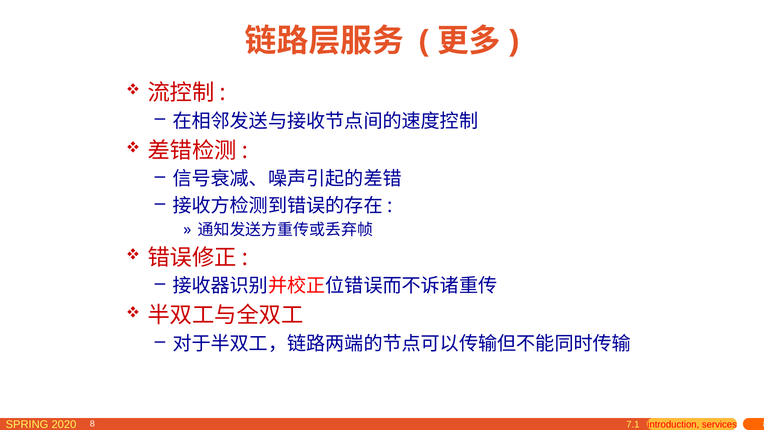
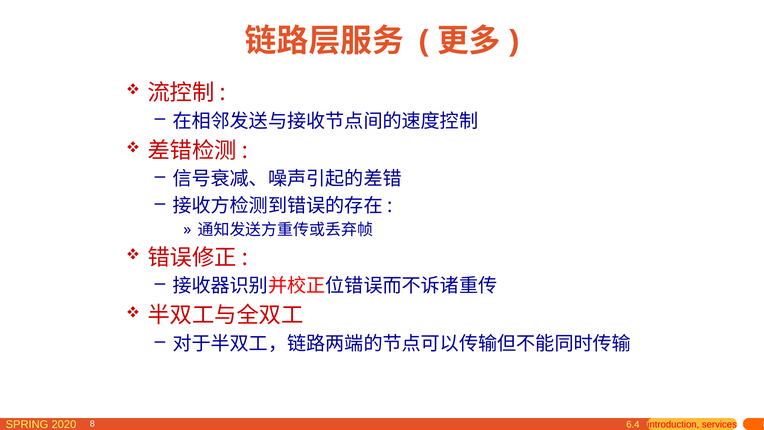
7.1: 7.1 -> 6.4 (633, 424)
